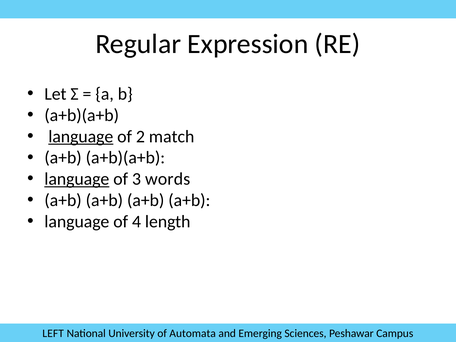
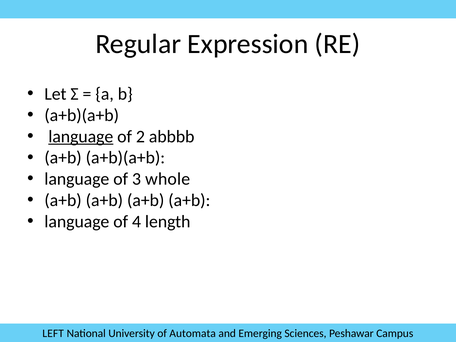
match: match -> abbbb (172, 137)
language underline: present -> none (77, 179)
words: words -> whole (168, 179)
